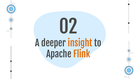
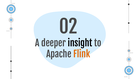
insight colour: orange -> black (80, 43)
